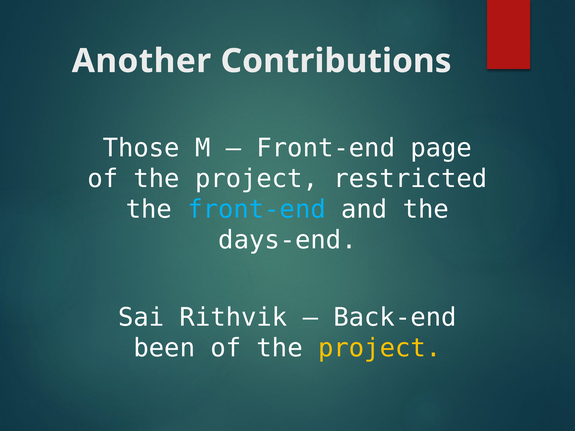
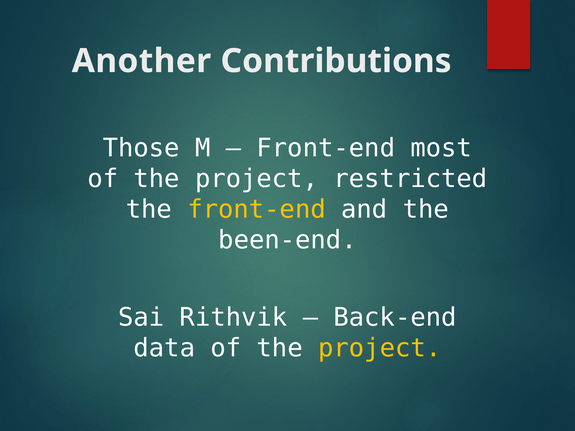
page: page -> most (441, 148)
front-end colour: light blue -> yellow (257, 209)
days-end: days-end -> been-end (288, 240)
been: been -> data (164, 348)
